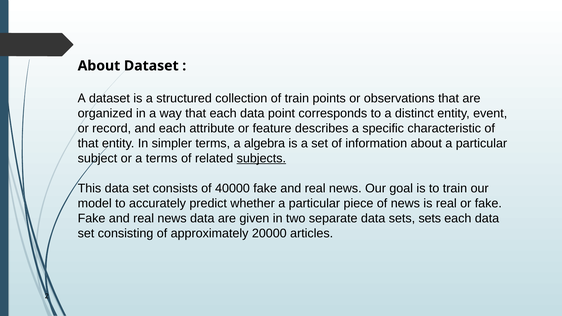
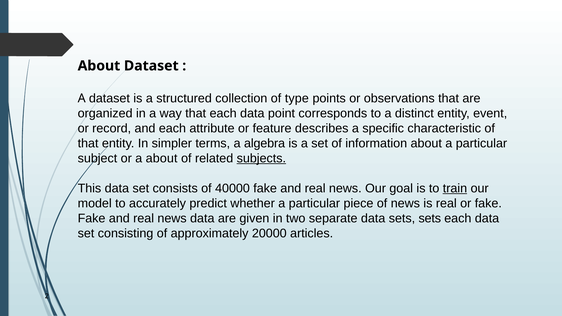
of train: train -> type (297, 98)
a terms: terms -> about (162, 158)
train underline: none -> present (455, 188)
